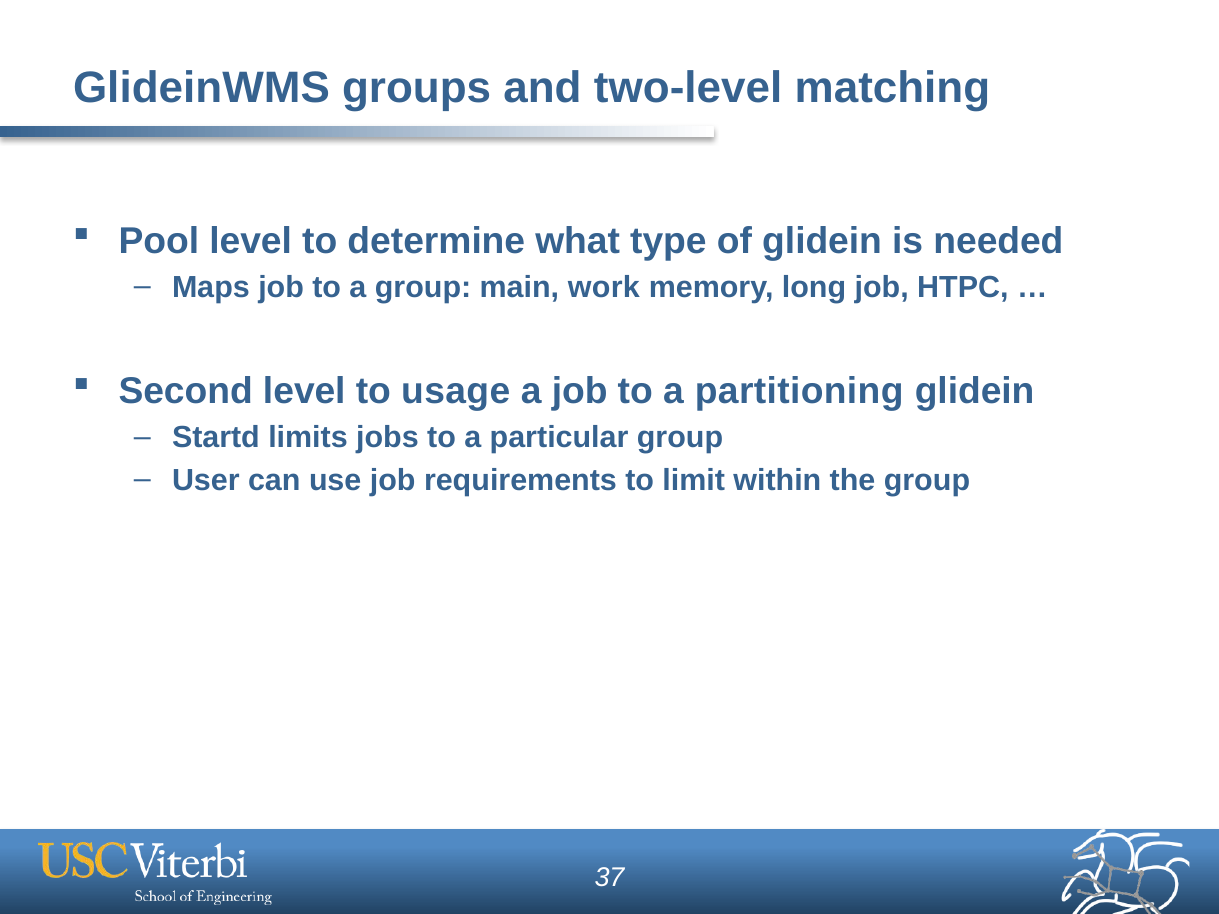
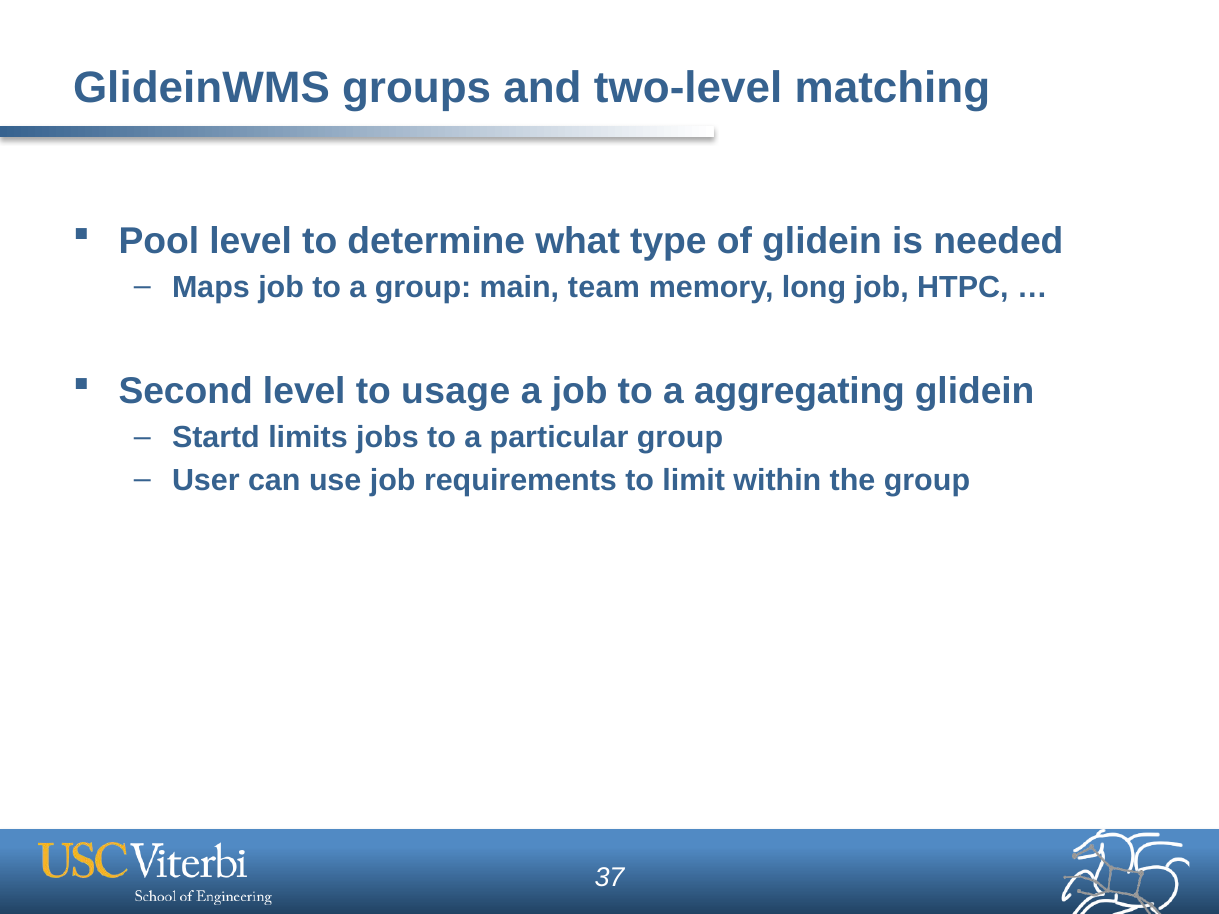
work: work -> team (604, 288)
partitioning: partitioning -> aggregating (799, 392)
